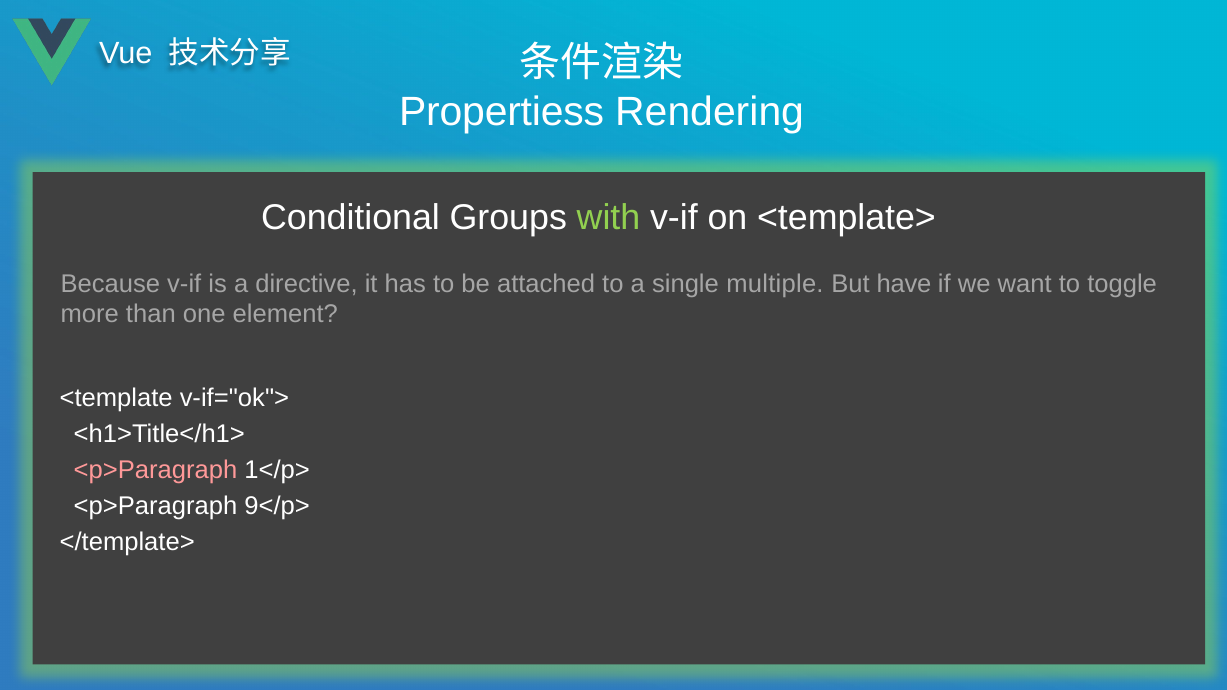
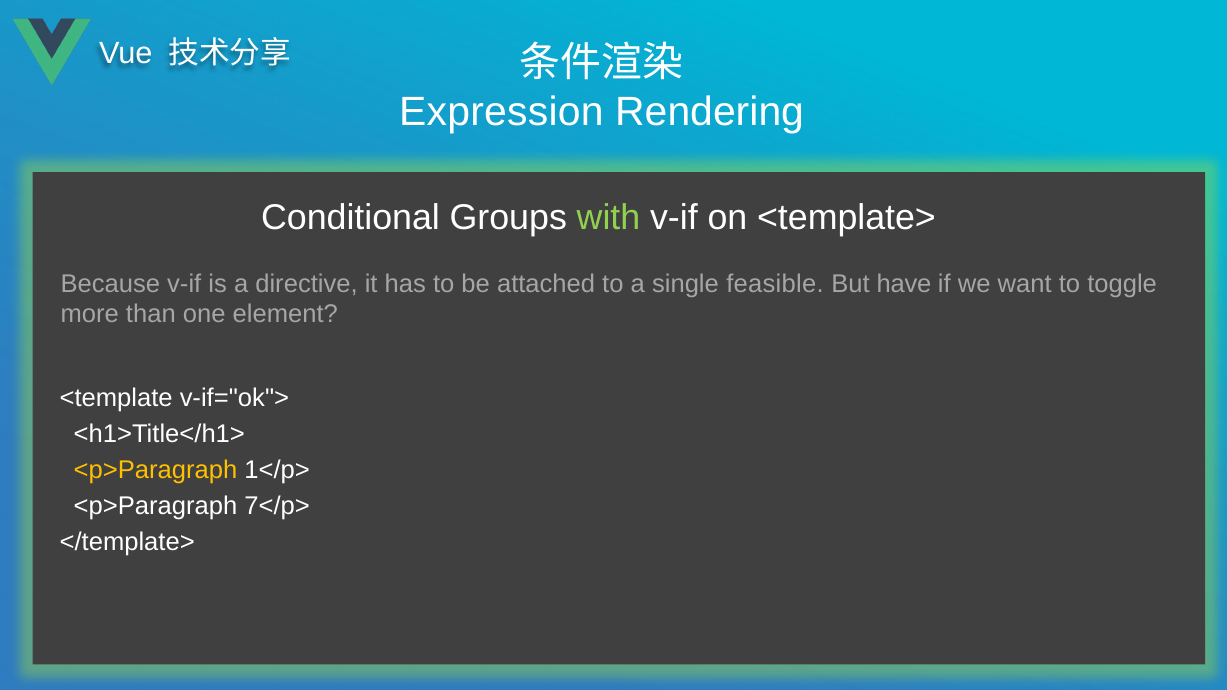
Propertiess: Propertiess -> Expression (501, 112)
multiple: multiple -> feasible (775, 284)
<p>Paragraph colour: pink -> yellow (155, 470)
9</p>: 9</p> -> 7</p> (277, 506)
